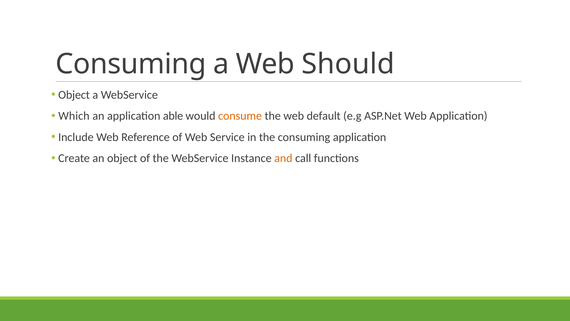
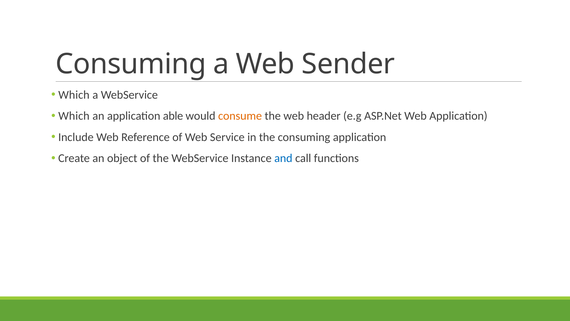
Should: Should -> Sender (348, 64)
Object: Object -> Which (74, 95)
default: default -> header (324, 116)
and colour: orange -> blue (283, 158)
